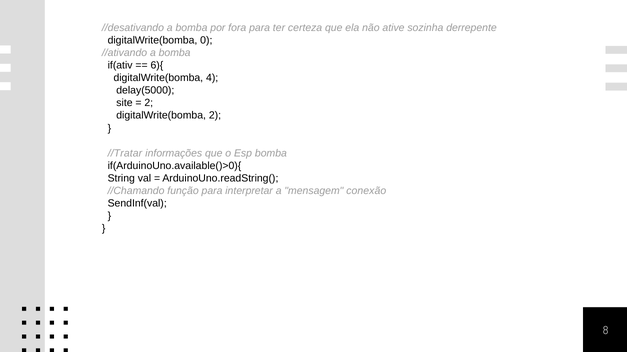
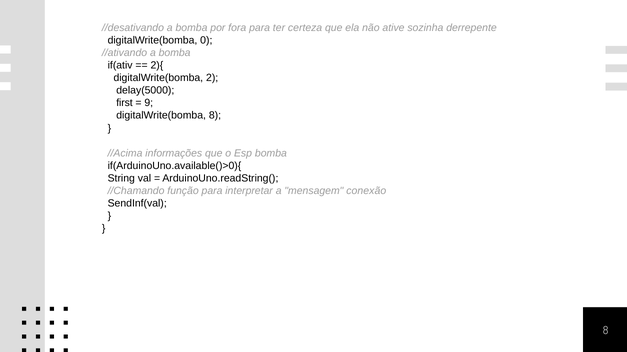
6){: 6){ -> 2){ (157, 66)
4: 4 -> 2 (212, 78)
site: site -> first (125, 103)
2: 2 -> 9 (149, 103)
digitalWrite(bomba 2: 2 -> 8 (215, 116)
//Tratar: //Tratar -> //Acima (125, 153)
